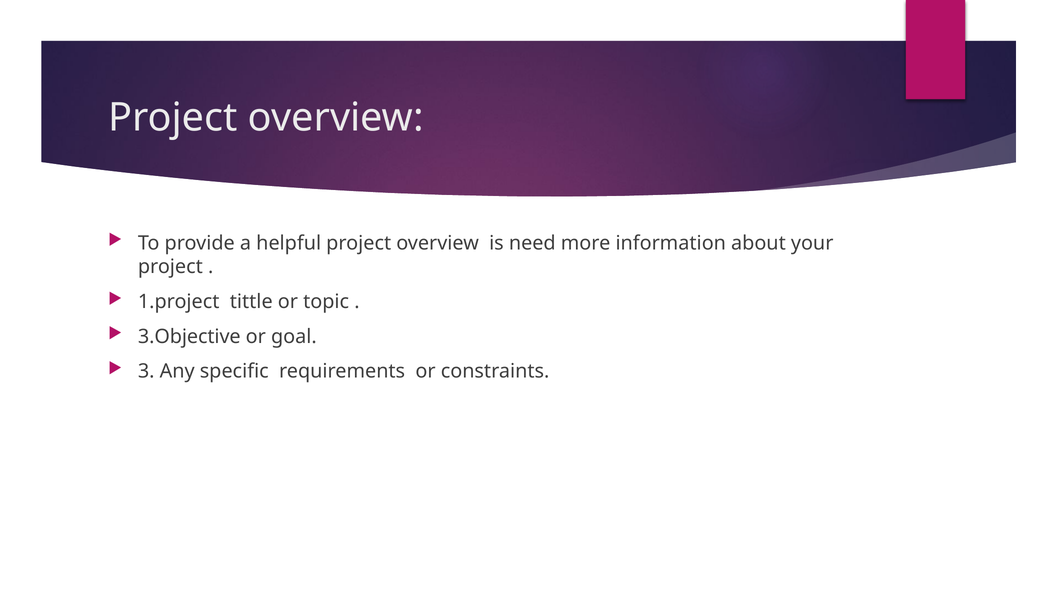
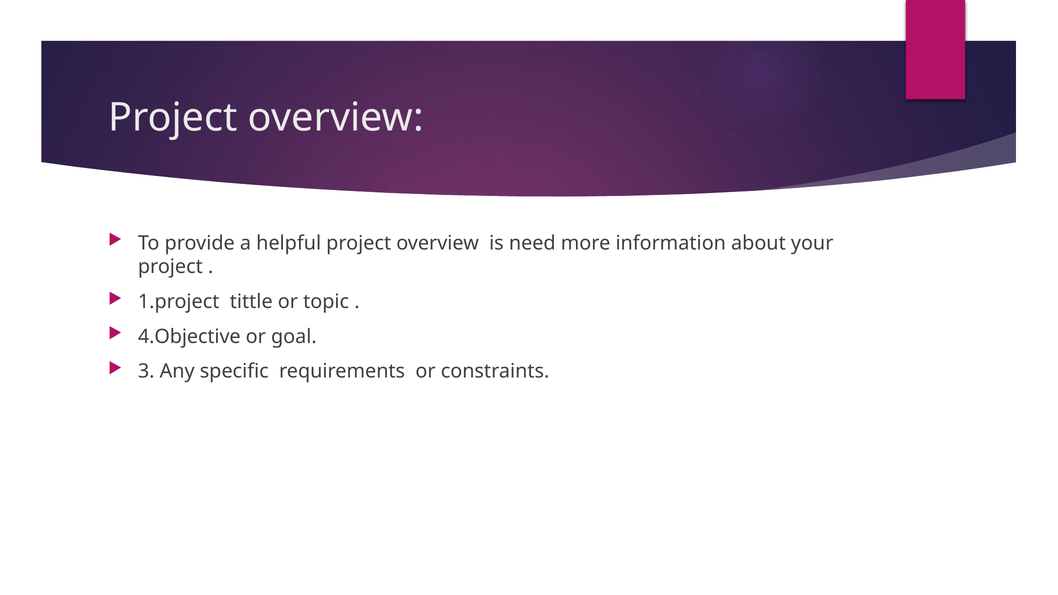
3.Objective: 3.Objective -> 4.Objective (189, 337)
